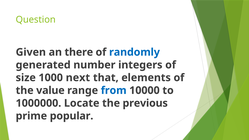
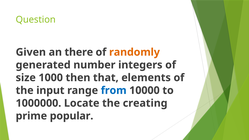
randomly colour: blue -> orange (134, 52)
next: next -> then (78, 78)
value: value -> input (50, 90)
previous: previous -> creating (145, 103)
